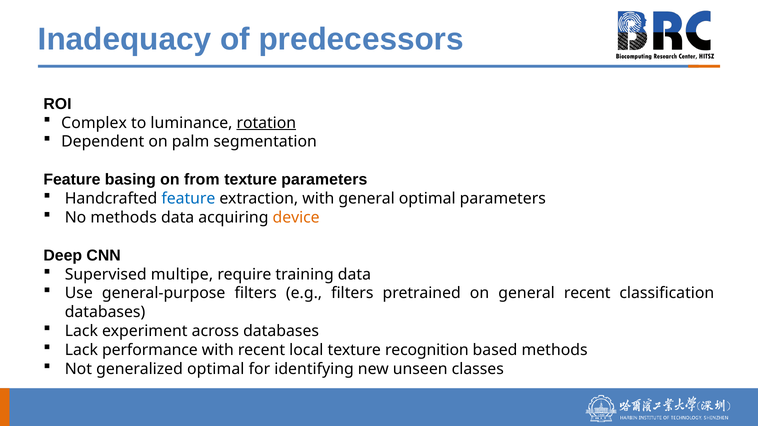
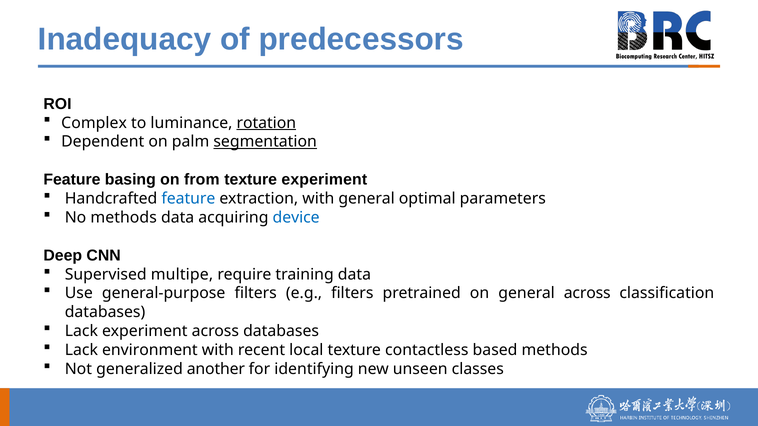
segmentation underline: none -> present (265, 142)
texture parameters: parameters -> experiment (324, 180)
device colour: orange -> blue (296, 218)
general recent: recent -> across (587, 294)
performance: performance -> environment (150, 350)
recognition: recognition -> contactless (427, 350)
generalized optimal: optimal -> another (216, 369)
